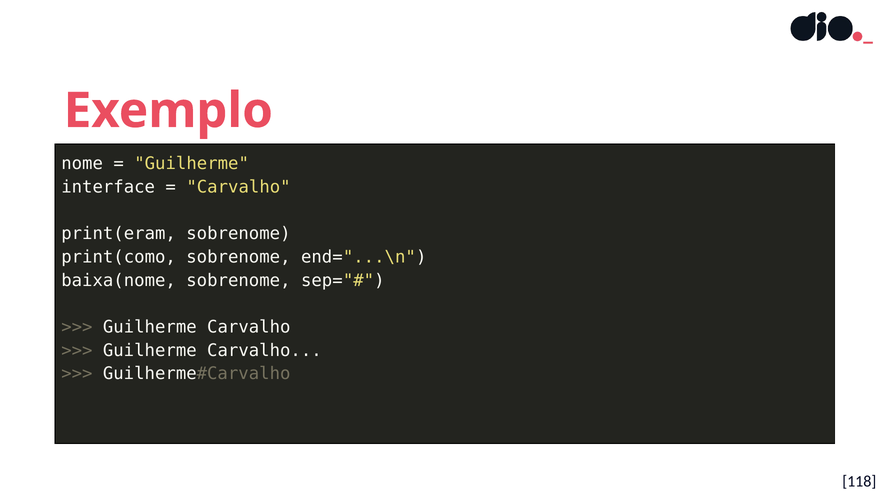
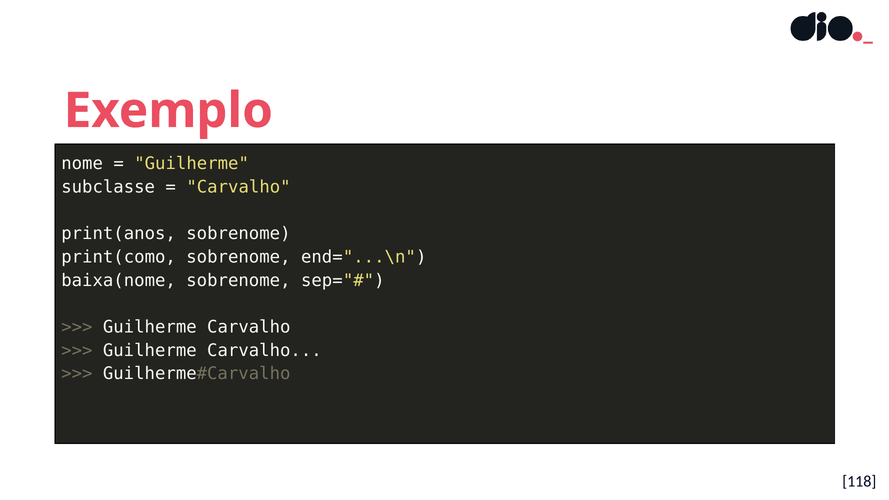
interface: interface -> subclasse (108, 187)
print(eram: print(eram -> print(anos (119, 234)
